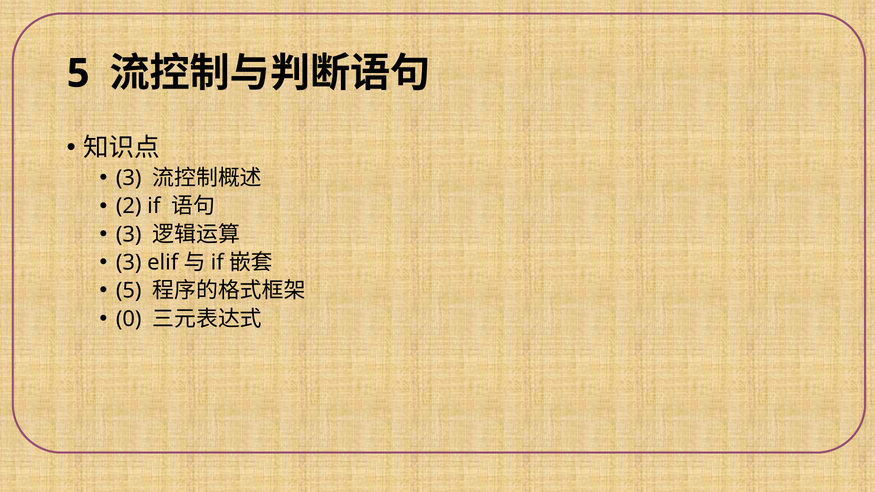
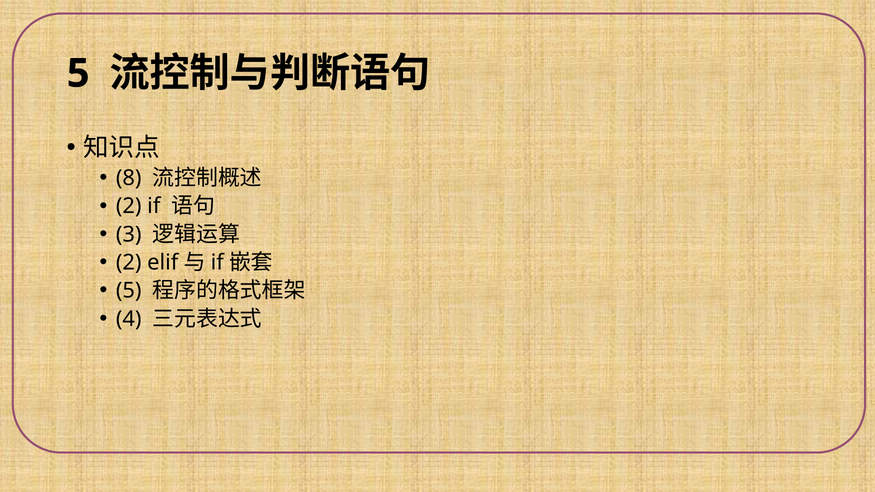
3: 3 -> 8 (129, 178)
3: 3 -> 2 (129, 263)
0: 0 -> 4 (129, 319)
